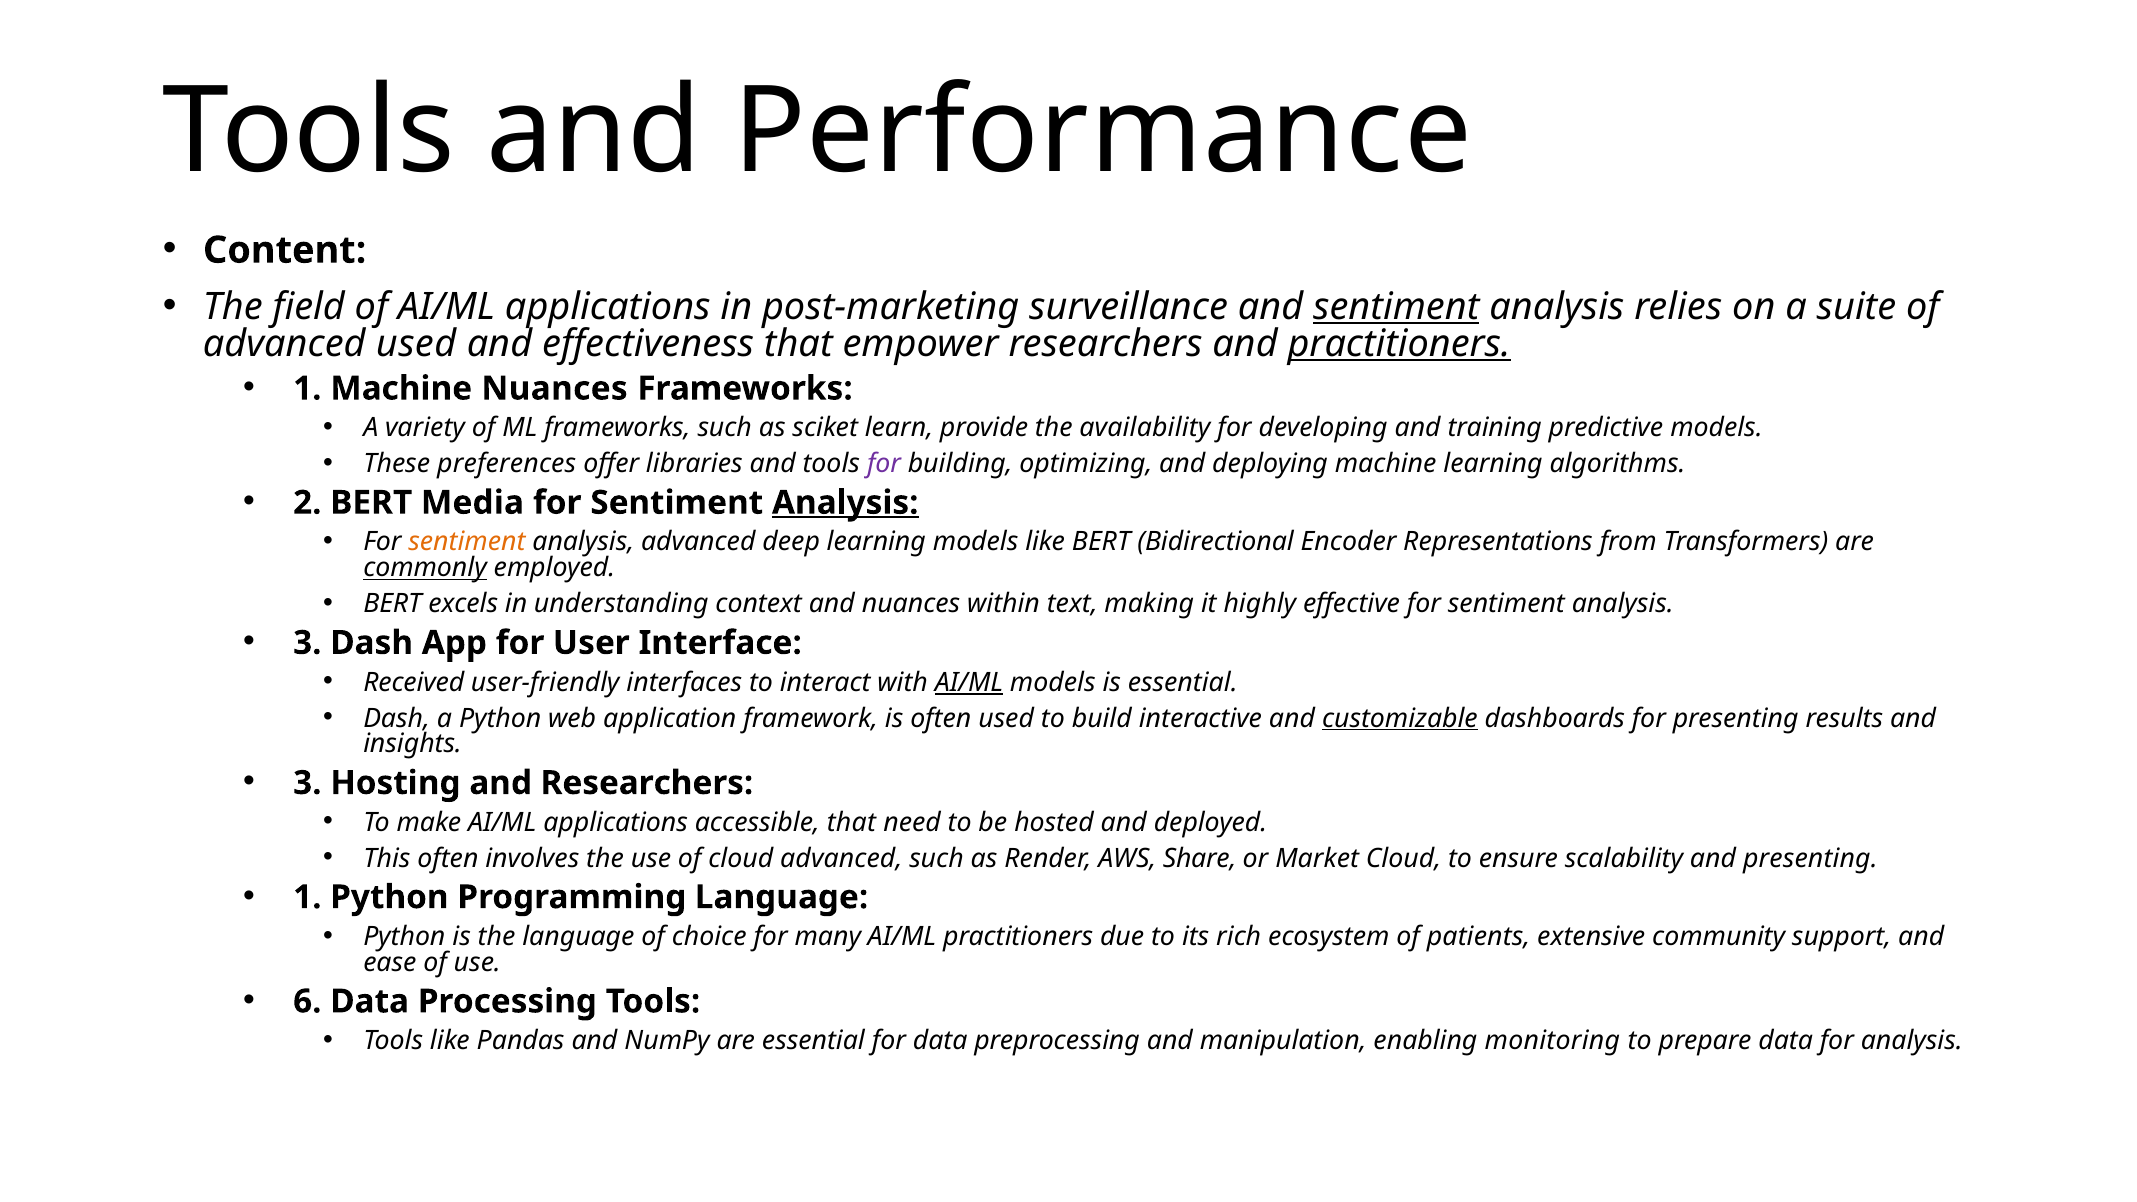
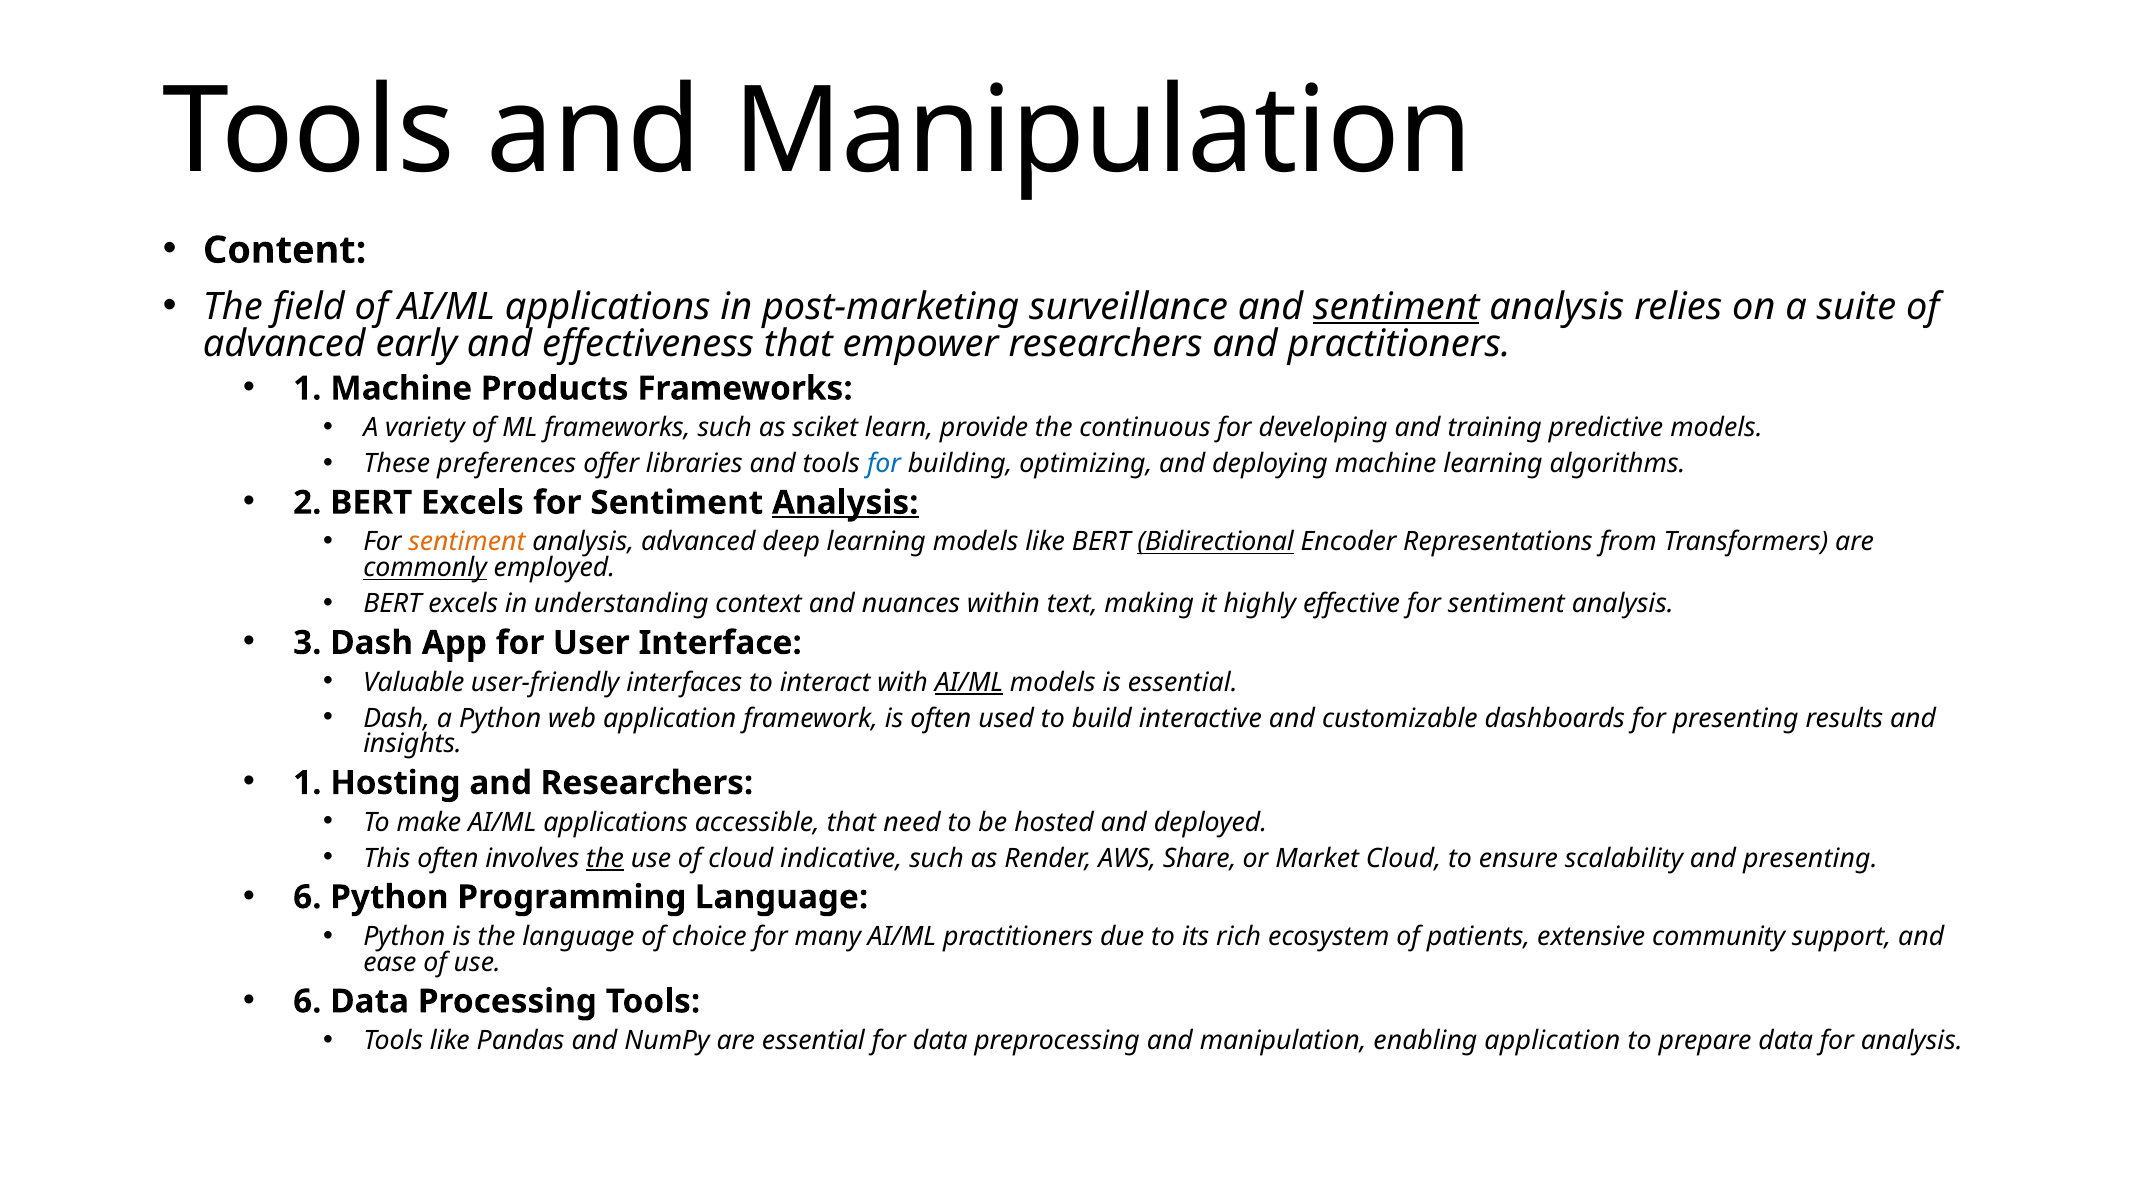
Tools and Performance: Performance -> Manipulation (1103, 132)
advanced used: used -> early (416, 344)
practitioners underline: present -> none (1399, 344)
Machine Nuances: Nuances -> Products (555, 389)
availability: availability -> continuous (1145, 428)
for colour: purple -> blue (884, 464)
2 BERT Media: Media -> Excels (472, 503)
Bidirectional underline: none -> present (1216, 542)
Received: Received -> Valuable (414, 682)
customizable underline: present -> none (1400, 718)
3: 3 -> 1 (307, 783)
the underline: none -> present (605, 858)
cloud advanced: advanced -> indicative (841, 858)
1: 1 -> 6 (307, 897)
enabling monitoring: monitoring -> application (1552, 1041)
